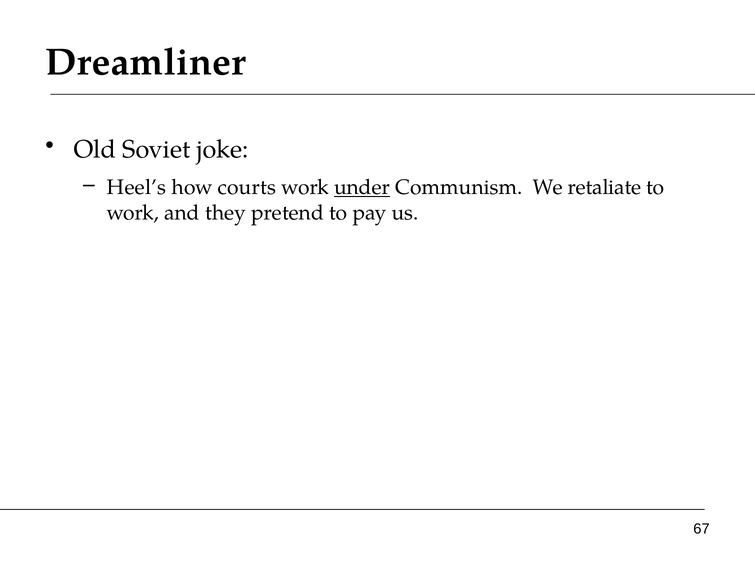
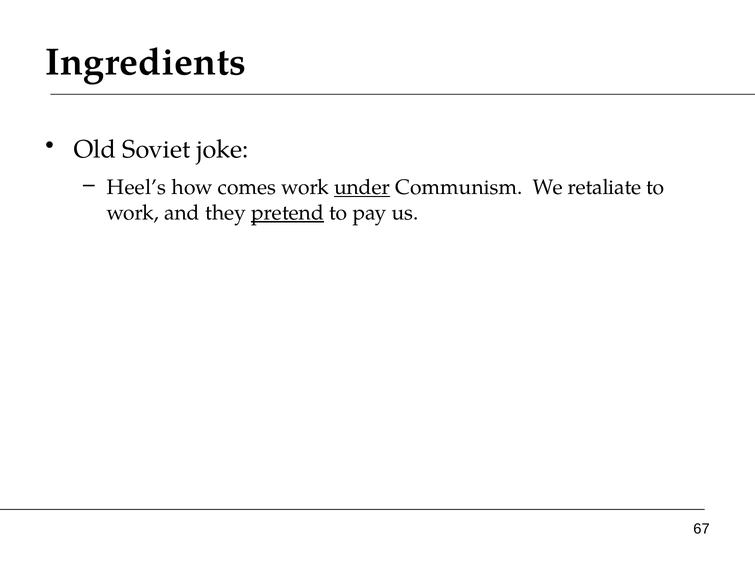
Dreamliner: Dreamliner -> Ingredients (146, 62)
courts: courts -> comes (247, 188)
pretend underline: none -> present (287, 213)
